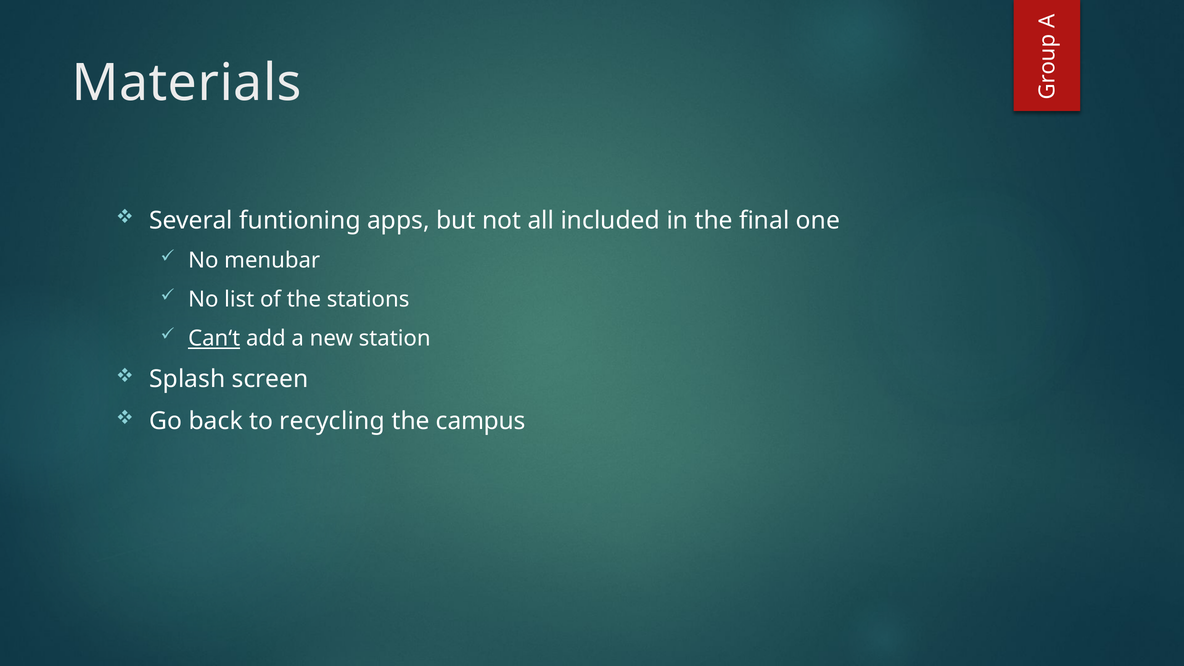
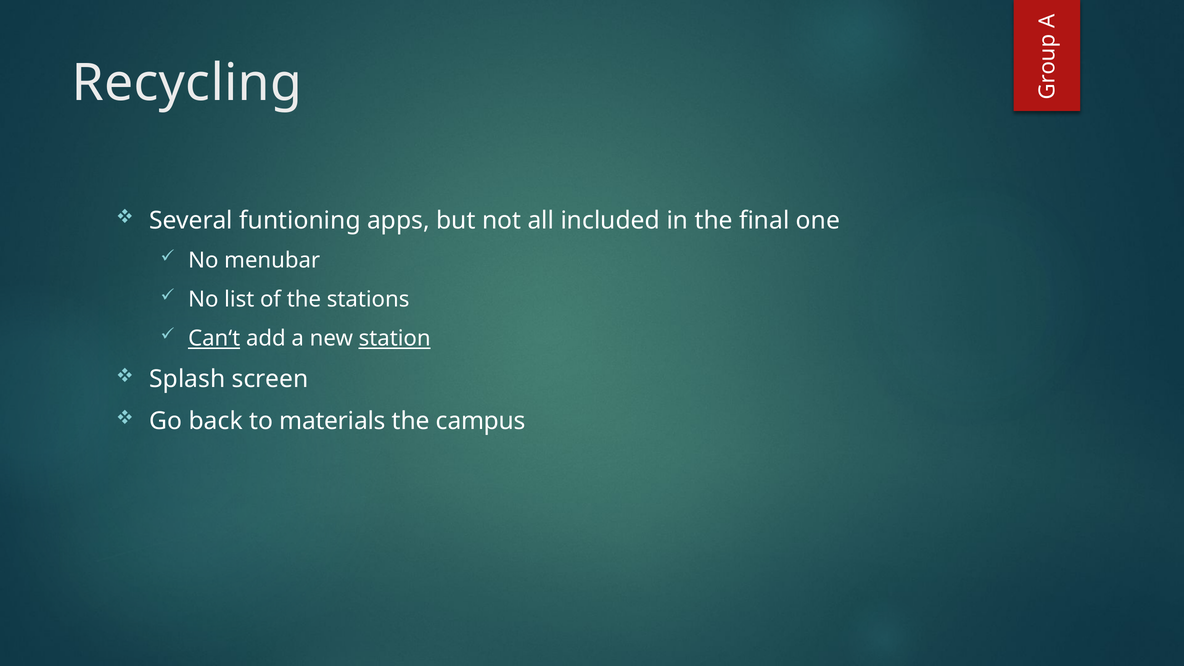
Materials: Materials -> Recycling (187, 83)
station underline: none -> present (395, 339)
recycling: recycling -> materials (332, 421)
